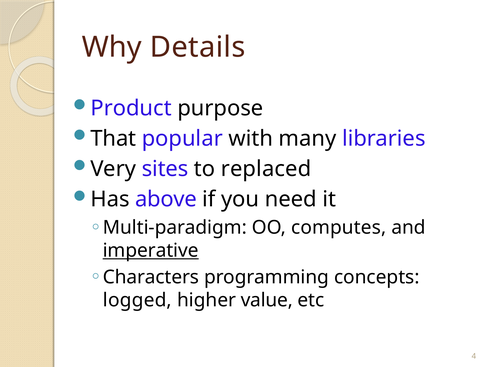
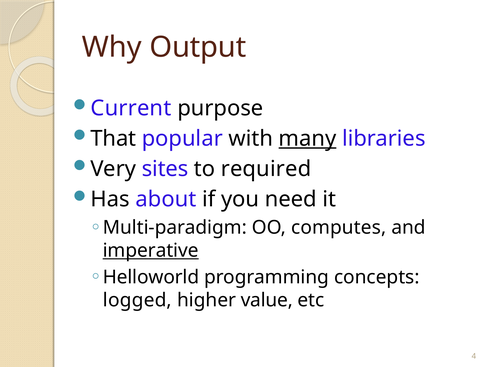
Details: Details -> Output (198, 47)
Product: Product -> Current (131, 108)
many underline: none -> present (307, 139)
replaced: replaced -> required (266, 169)
above: above -> about (166, 200)
Characters: Characters -> Helloworld (151, 278)
